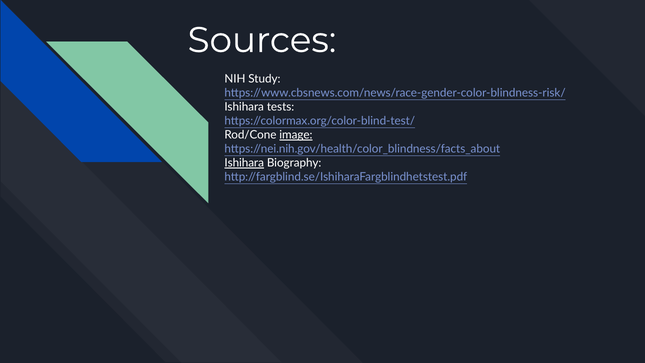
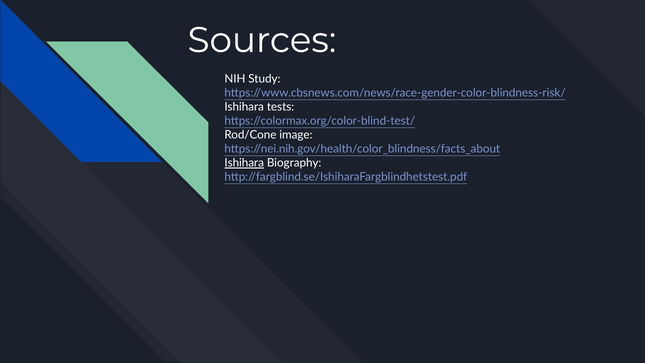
image underline: present -> none (296, 135)
